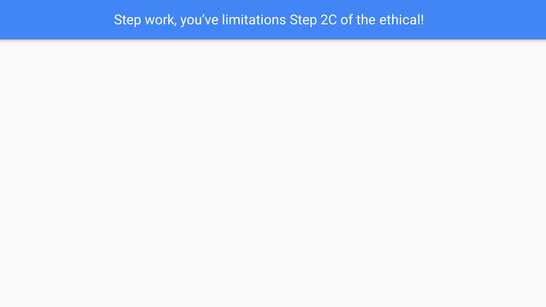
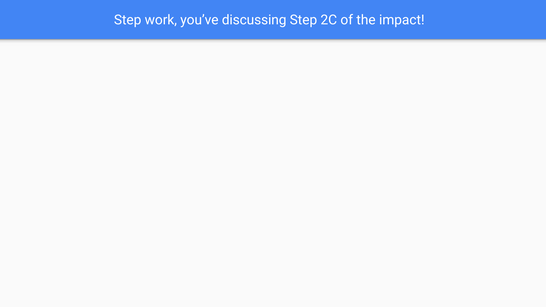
limitations: limitations -> discussing (254, 20)
ethical: ethical -> impact (402, 20)
